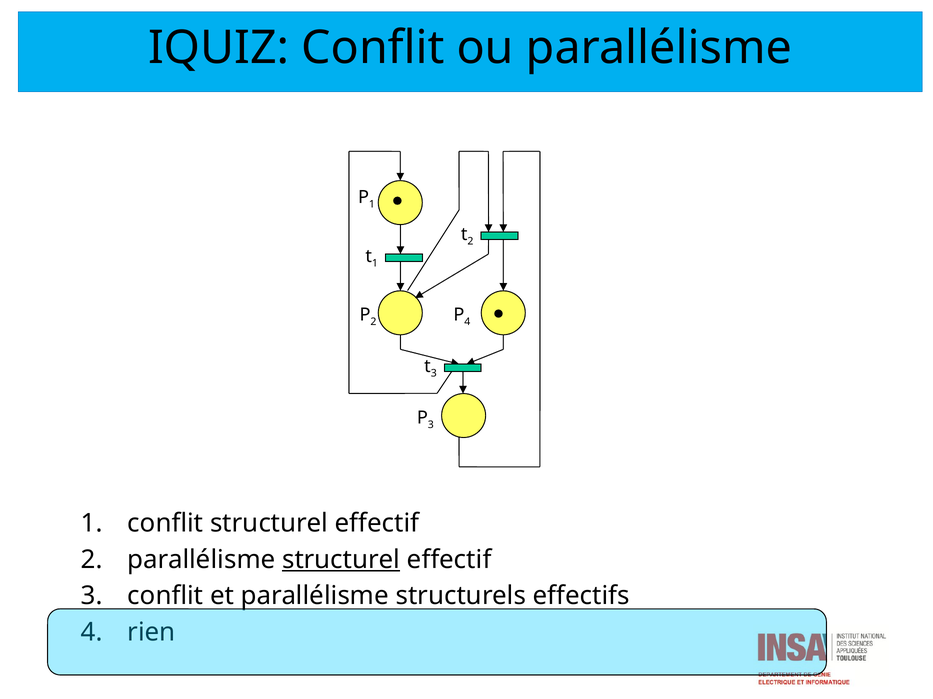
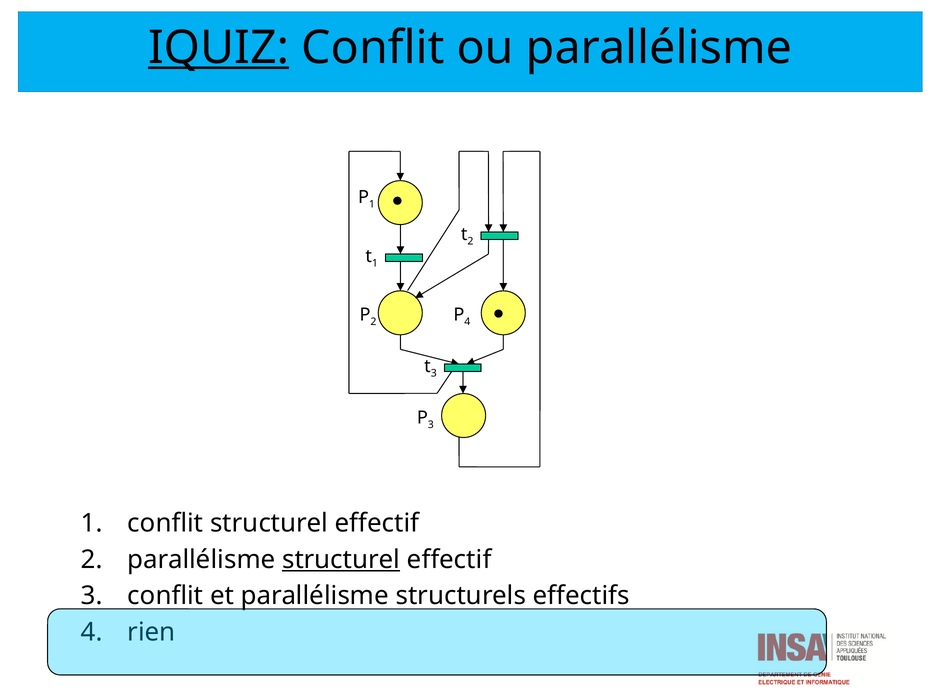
IQUIZ underline: none -> present (219, 48)
